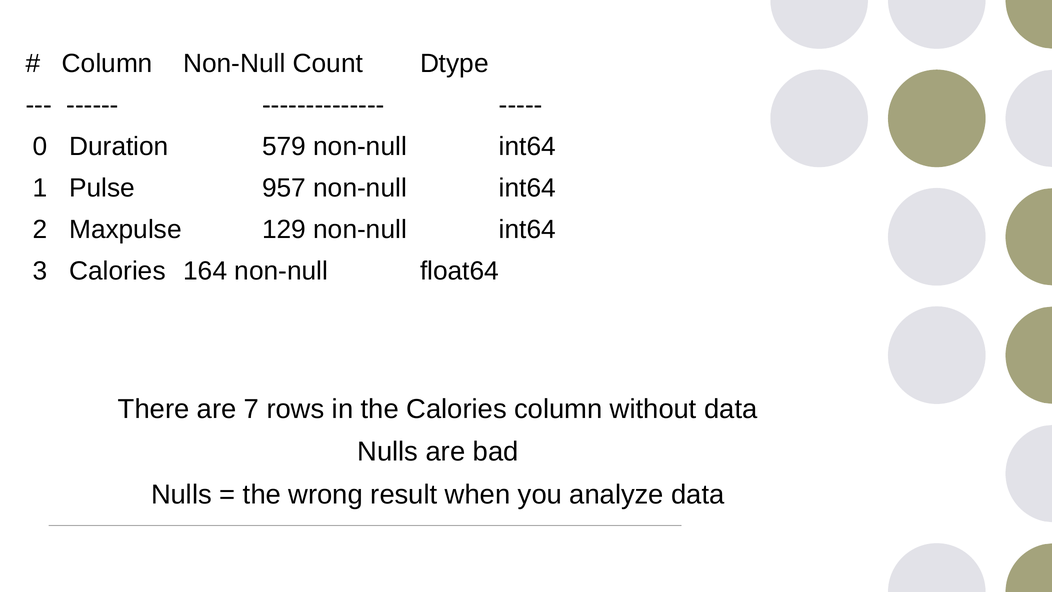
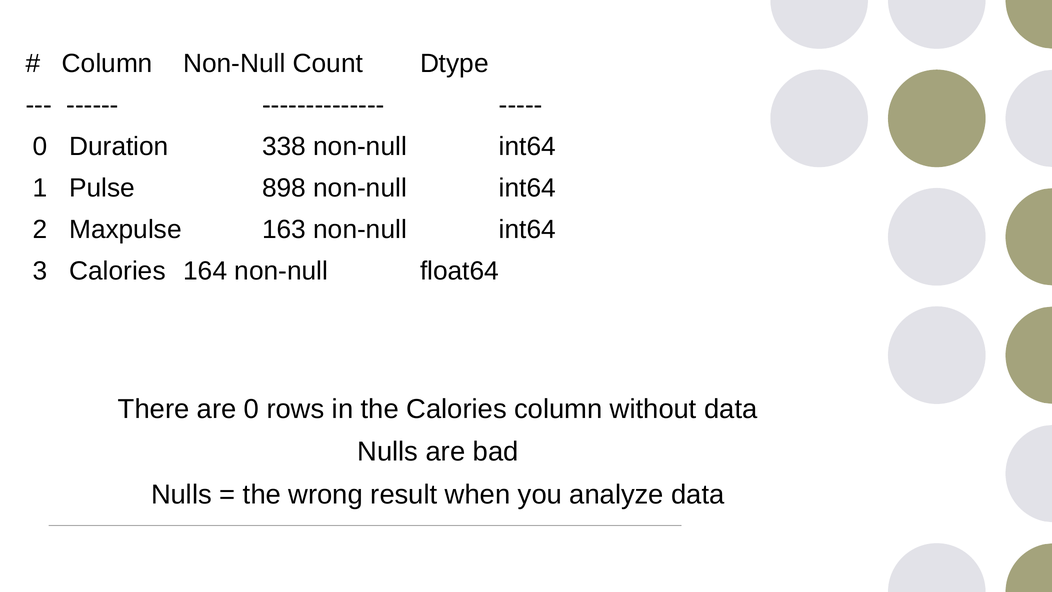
579: 579 -> 338 (284, 146)
957: 957 -> 898 (284, 188)
129: 129 -> 163 (284, 229)
are 7: 7 -> 0 (252, 409)
